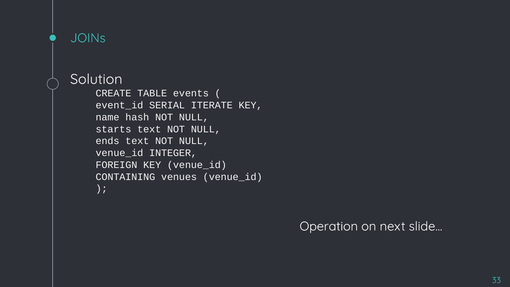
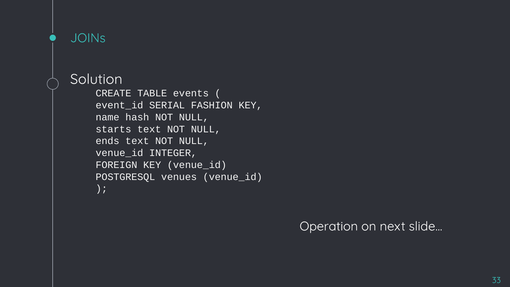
ITERATE: ITERATE -> FASHION (212, 105)
CONTAINING: CONTAINING -> POSTGRESQL (125, 177)
